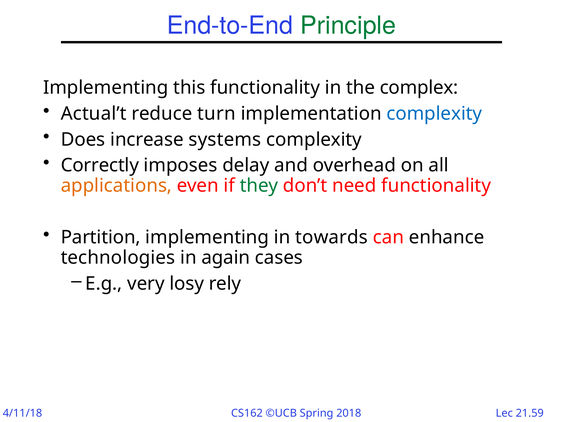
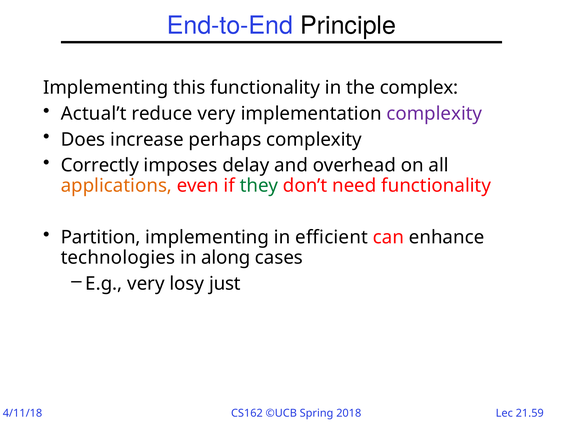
Principle colour: green -> black (348, 26)
reduce turn: turn -> very (216, 114)
complexity colour: blue -> purple (434, 114)
systems: systems -> perhaps (225, 140)
towards: towards -> efficient (332, 238)
again: again -> along (226, 258)
rely: rely -> just (225, 284)
